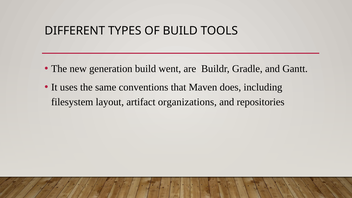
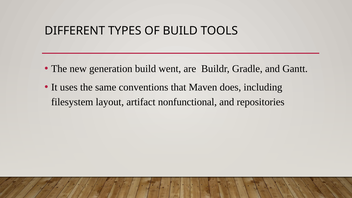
organizations: organizations -> nonfunctional (187, 102)
